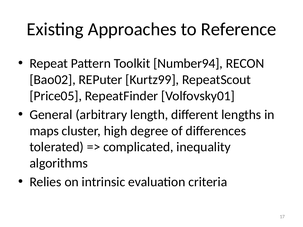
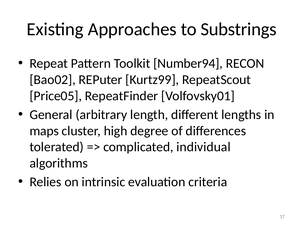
Reference: Reference -> Substrings (239, 29)
inequality: inequality -> individual (204, 147)
